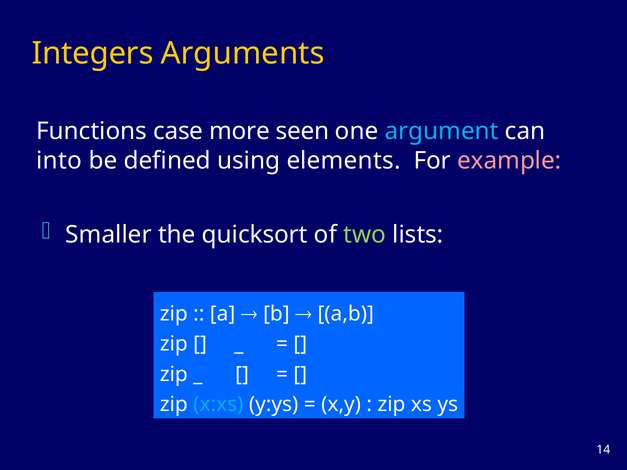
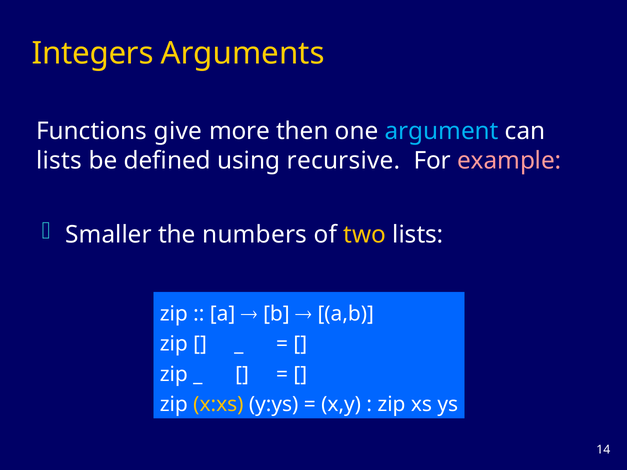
case: case -> give (178, 131)
seen: seen -> then (302, 131)
into: into -> lists (59, 161)
elements: elements -> recursive (344, 161)
quicksort: quicksort -> numbers (255, 235)
two colour: light green -> yellow (365, 235)
x:xs colour: light blue -> yellow (218, 404)
